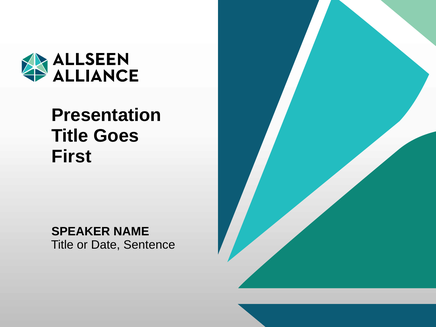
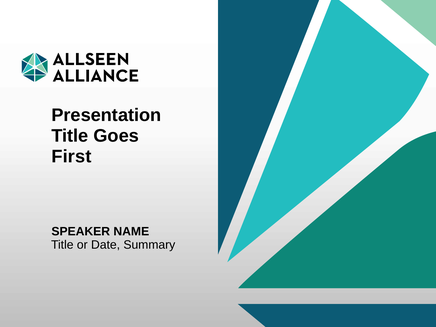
Sentence: Sentence -> Summary (149, 245)
